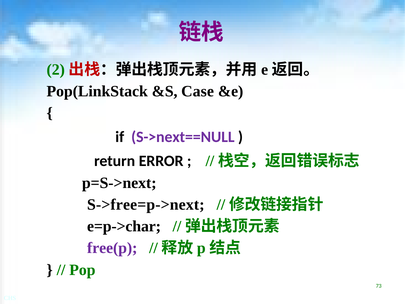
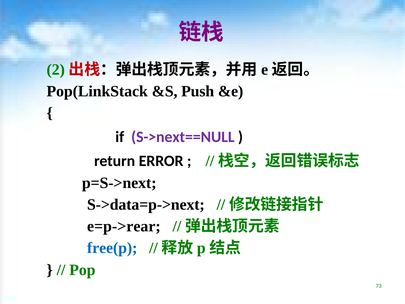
Case: Case -> Push (198, 91)
S->free=p->next: S->free=p->next -> S->data=p->next (146, 204)
e=p->char: e=p->char -> e=p->rear (124, 226)
free(p colour: purple -> blue (112, 248)
